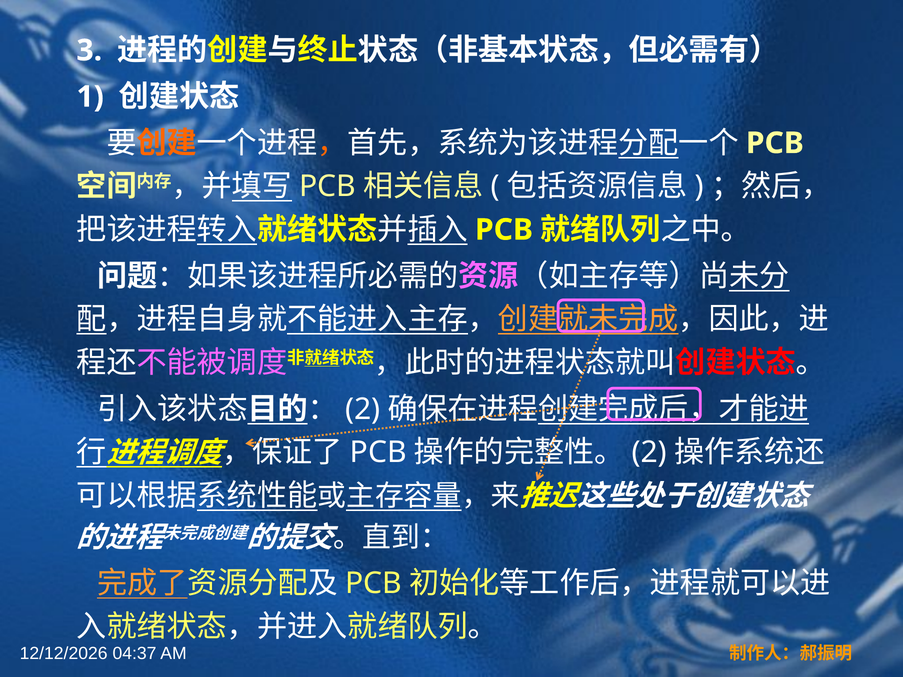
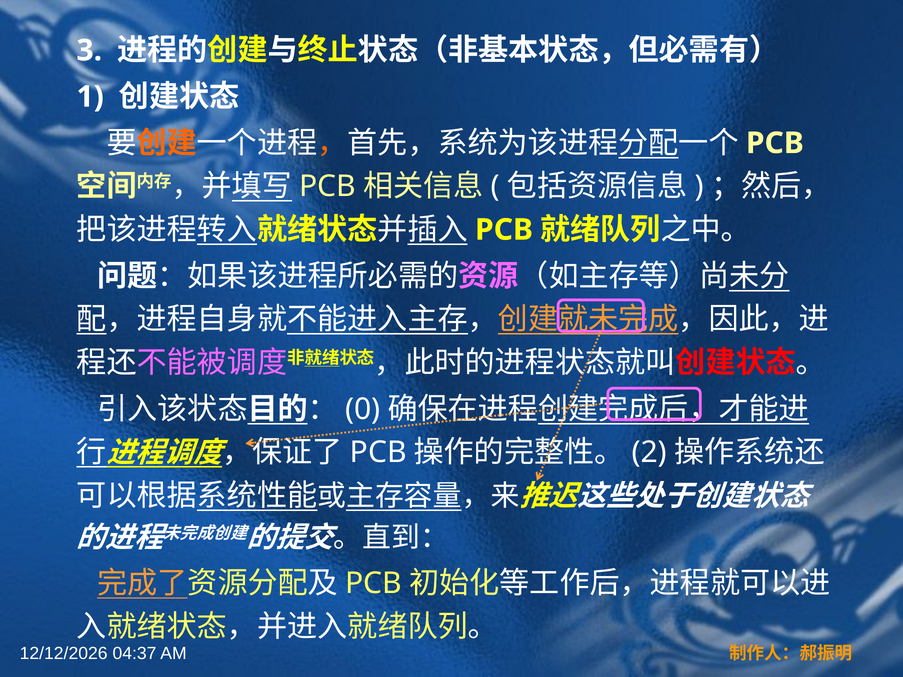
2: 2 -> 0 (363, 409)
